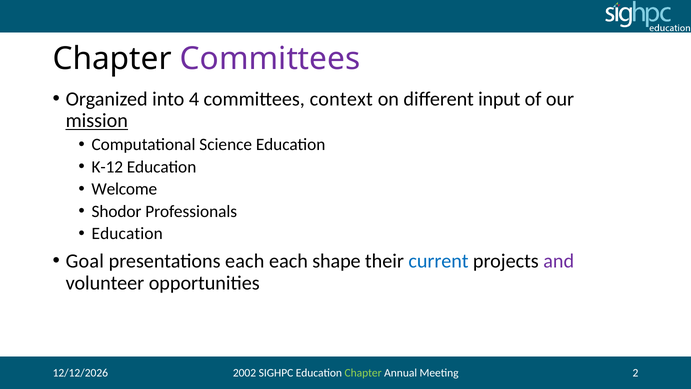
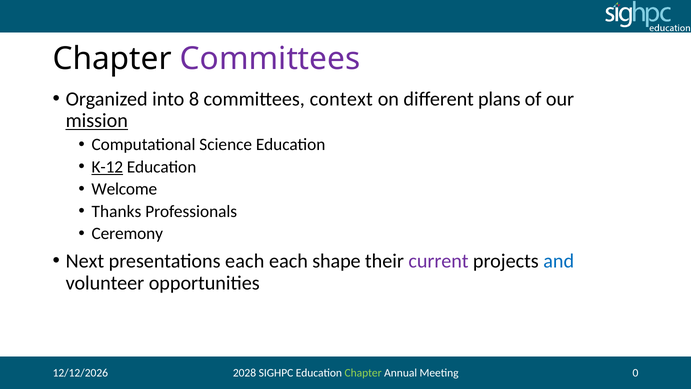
4: 4 -> 8 (194, 99)
input: input -> plans (499, 99)
K-12 underline: none -> present (107, 167)
Shodor: Shodor -> Thanks (116, 211)
Education: Education -> Ceremony (127, 233)
Goal: Goal -> Next (85, 261)
current colour: blue -> purple (439, 261)
and colour: purple -> blue (559, 261)
2002: 2002 -> 2028 (245, 373)
2: 2 -> 0 (635, 373)
